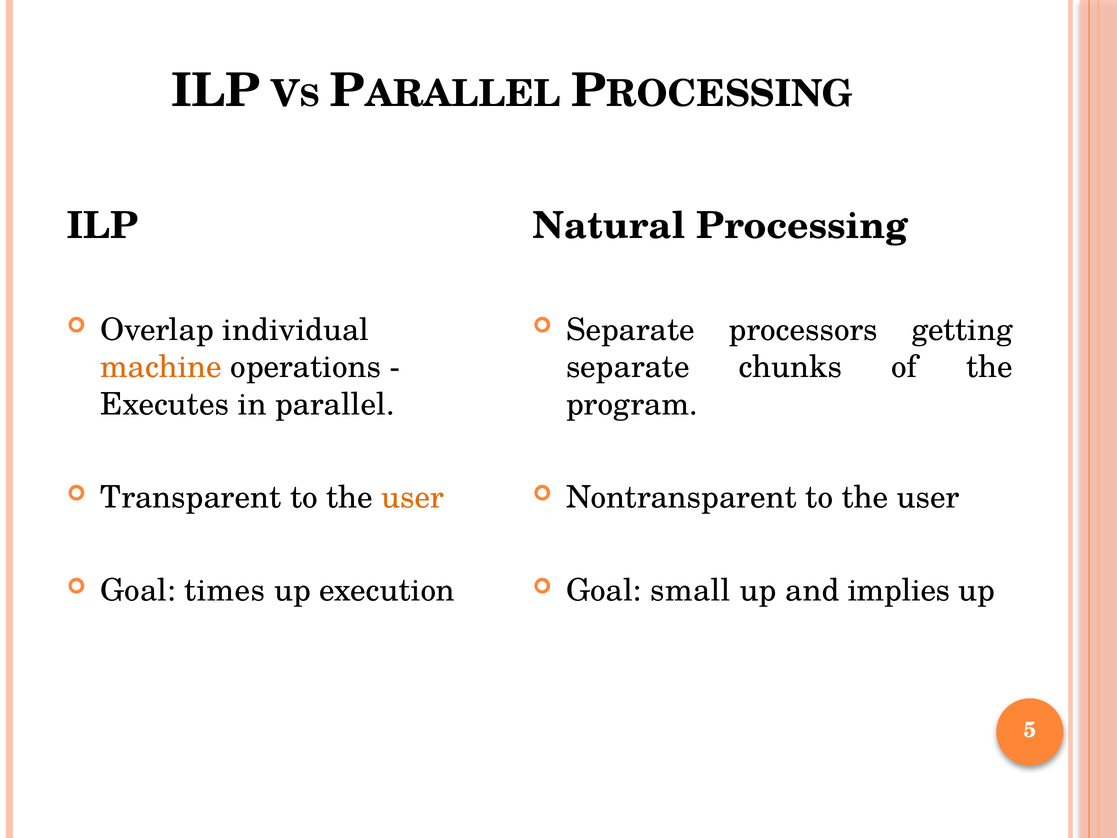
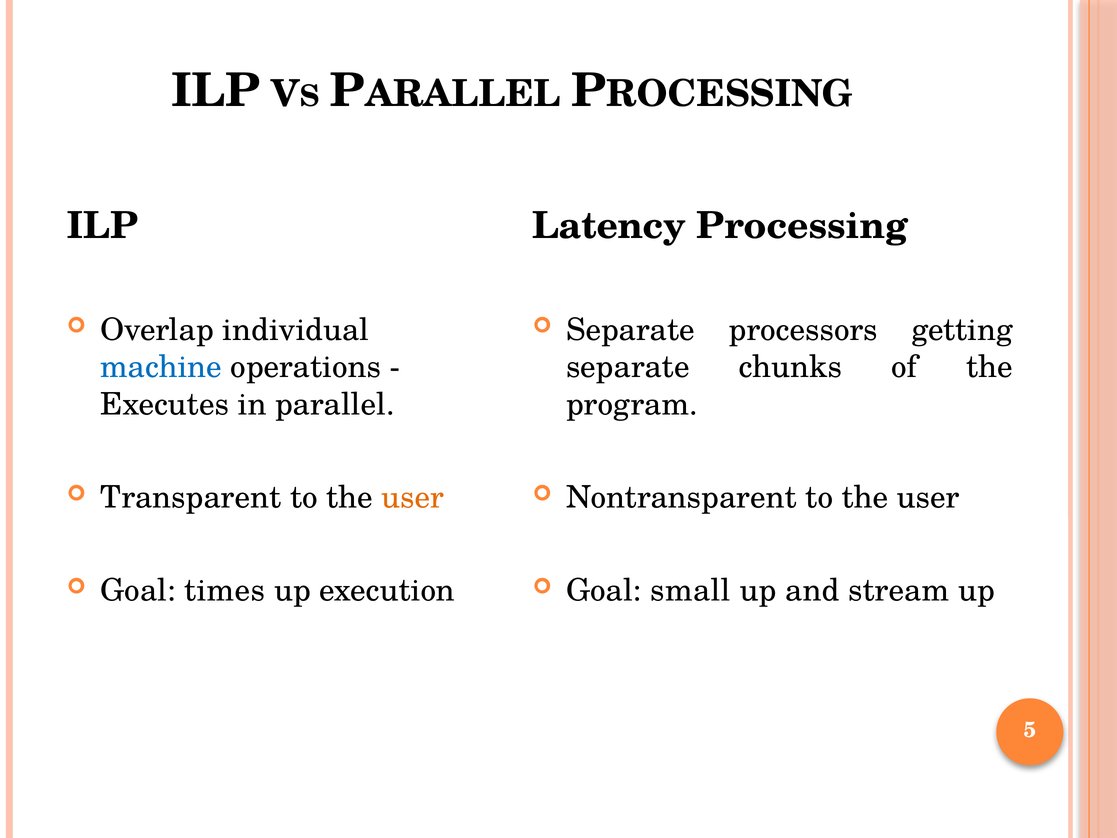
Natural: Natural -> Latency (609, 226)
machine colour: orange -> blue (161, 367)
implies: implies -> stream (899, 591)
